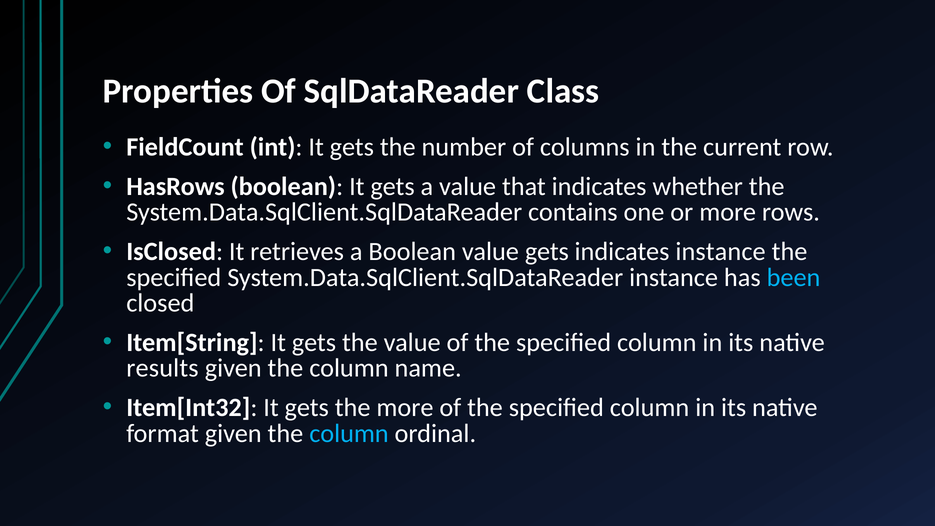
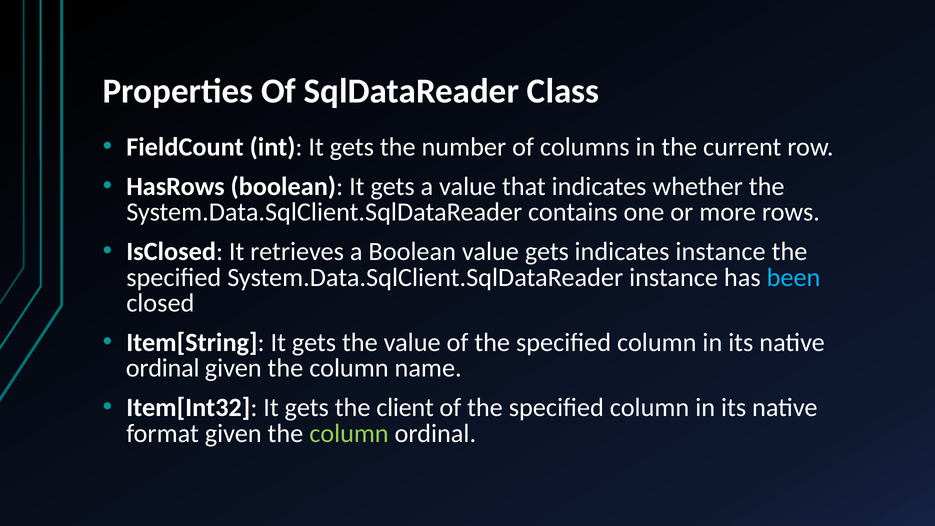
results: results -> ordinal (163, 368)
the more: more -> client (405, 408)
column colour: light blue -> light green (349, 433)
